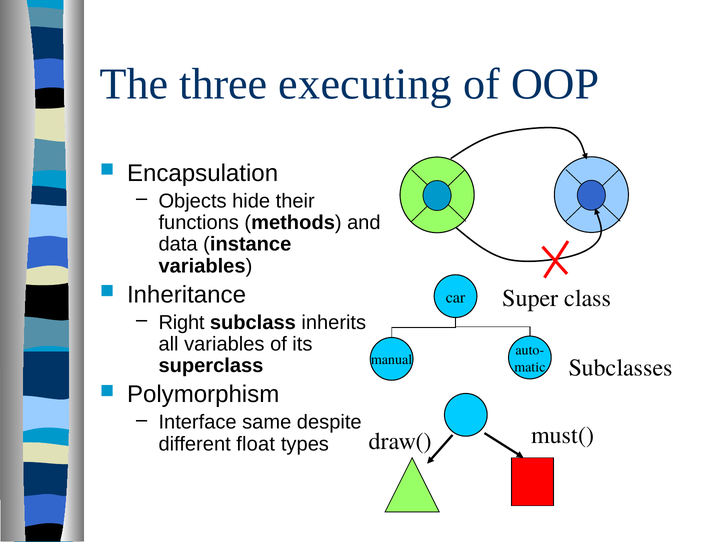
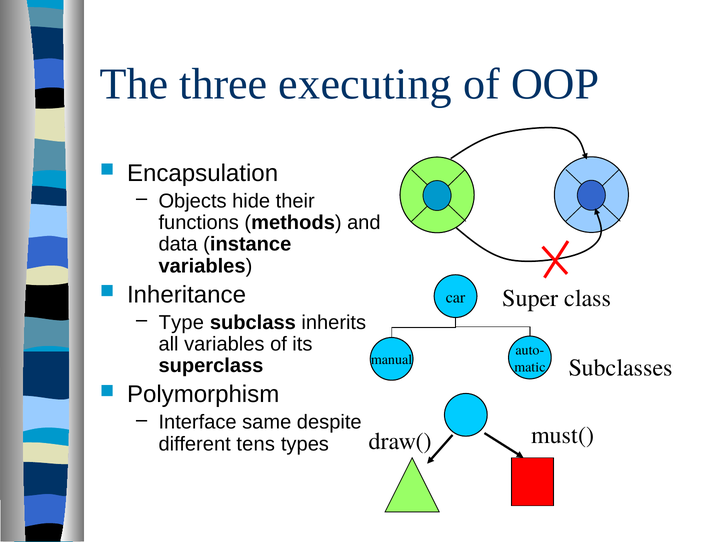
Right: Right -> Type (181, 322)
float: float -> tens (256, 444)
